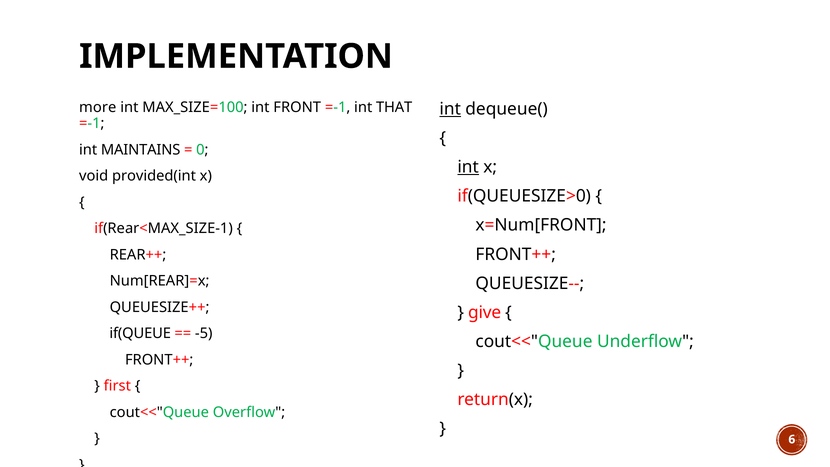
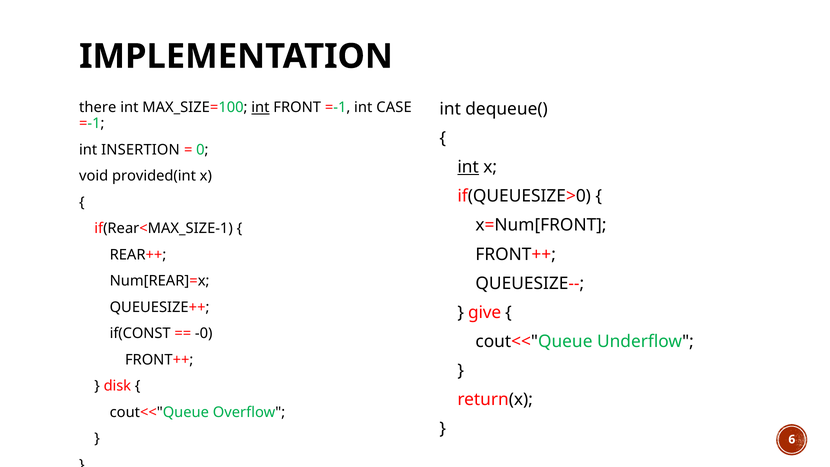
more: more -> there (98, 107)
int underline: none -> present (260, 107)
THAT: THAT -> CASE (394, 107)
int underline: present -> none (450, 109)
MAINTAINS: MAINTAINS -> INSERTION (141, 150)
if(QUEUE: if(QUEUE -> if(CONST (140, 333)
-5: -5 -> -0 (204, 333)
first: first -> disk (117, 386)
